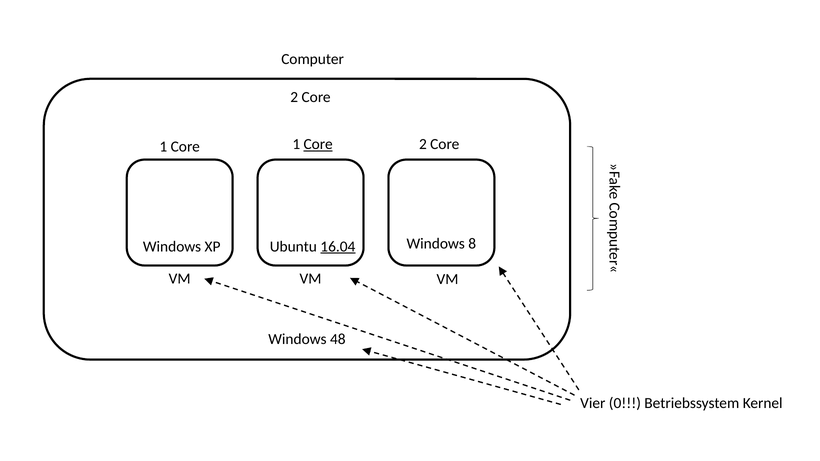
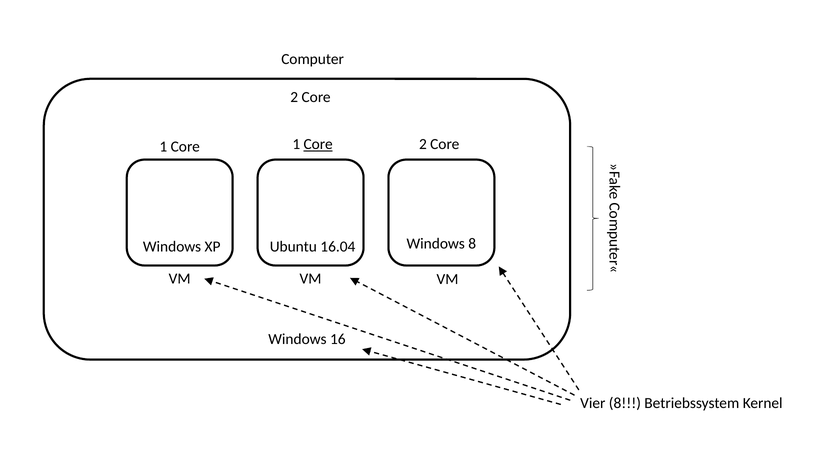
16.04 underline: present -> none (338, 247)
48: 48 -> 16 (338, 340)
Vier 0: 0 -> 8 (625, 403)
